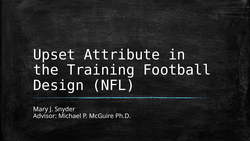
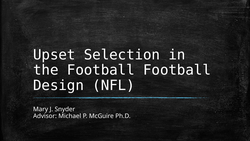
Attribute: Attribute -> Selection (122, 55)
the Training: Training -> Football (101, 70)
